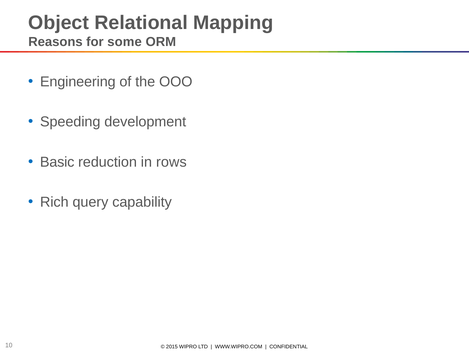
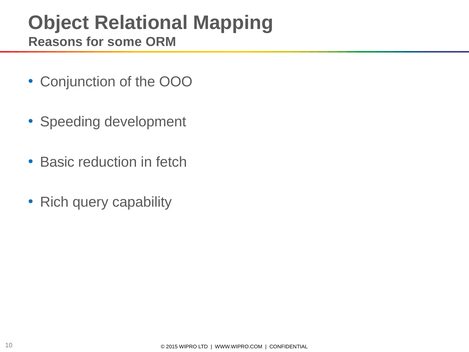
Engineering: Engineering -> Conjunction (78, 82)
rows: rows -> fetch (171, 162)
